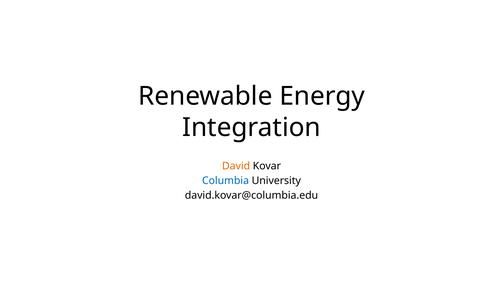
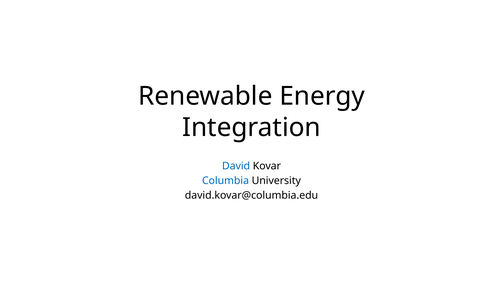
David colour: orange -> blue (236, 166)
